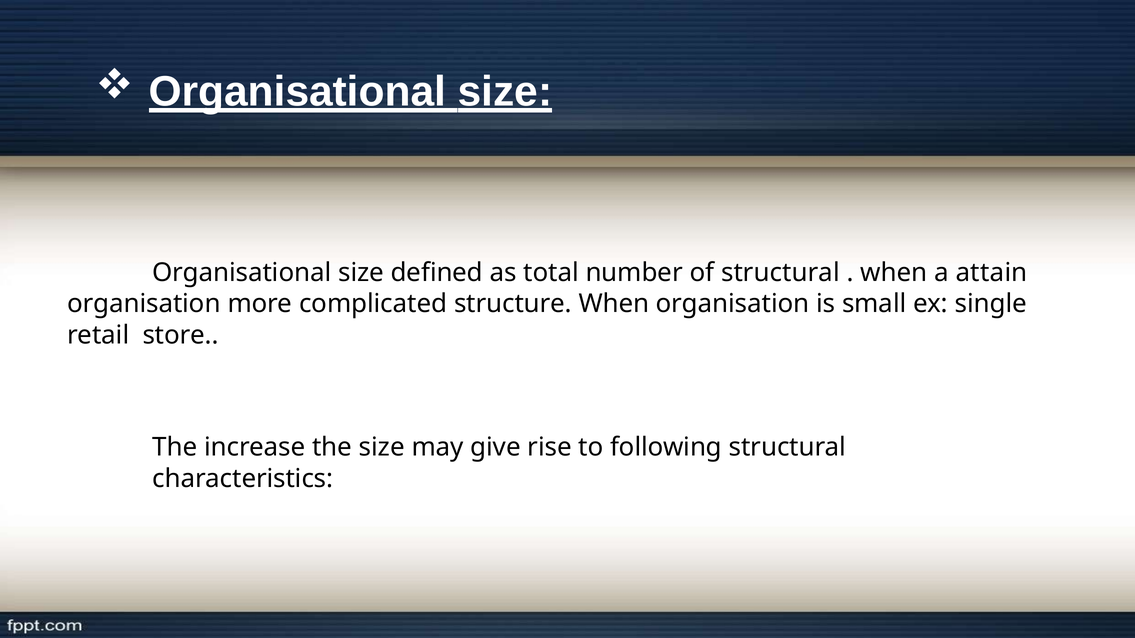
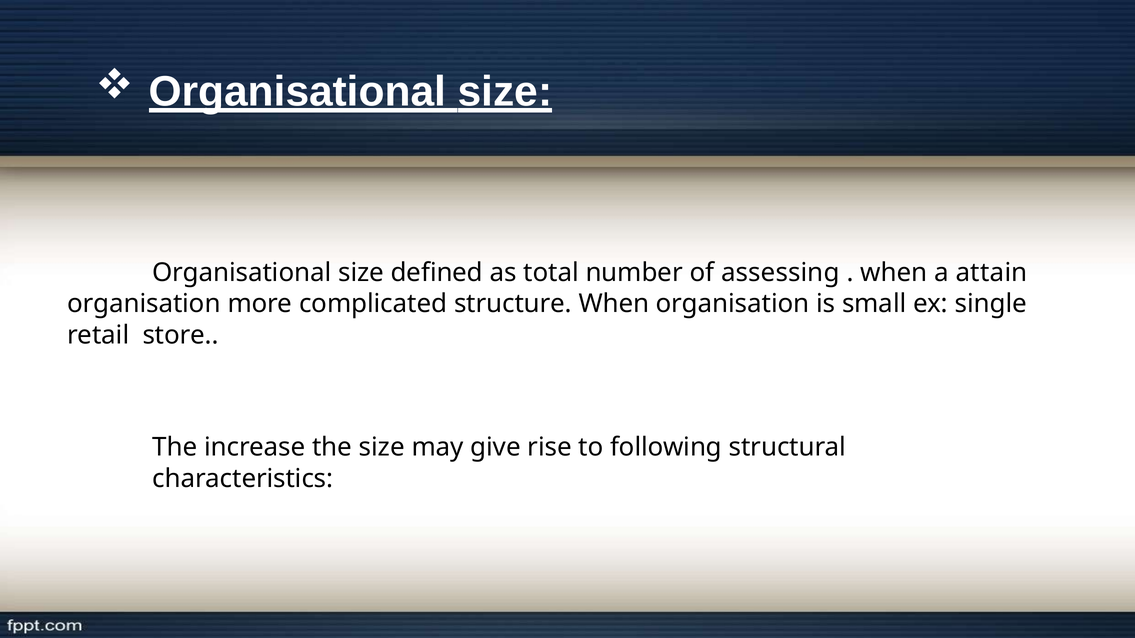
of structural: structural -> assessing (780, 273)
